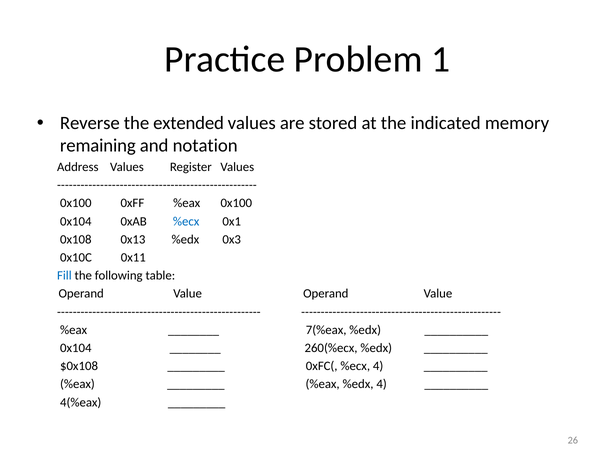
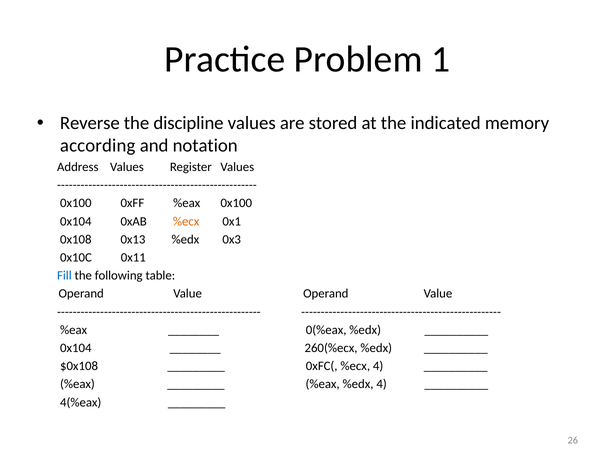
extended: extended -> discipline (189, 123)
remaining: remaining -> according (98, 146)
%ecx colour: blue -> orange (186, 221)
7(%eax: 7(%eax -> 0(%eax (326, 330)
